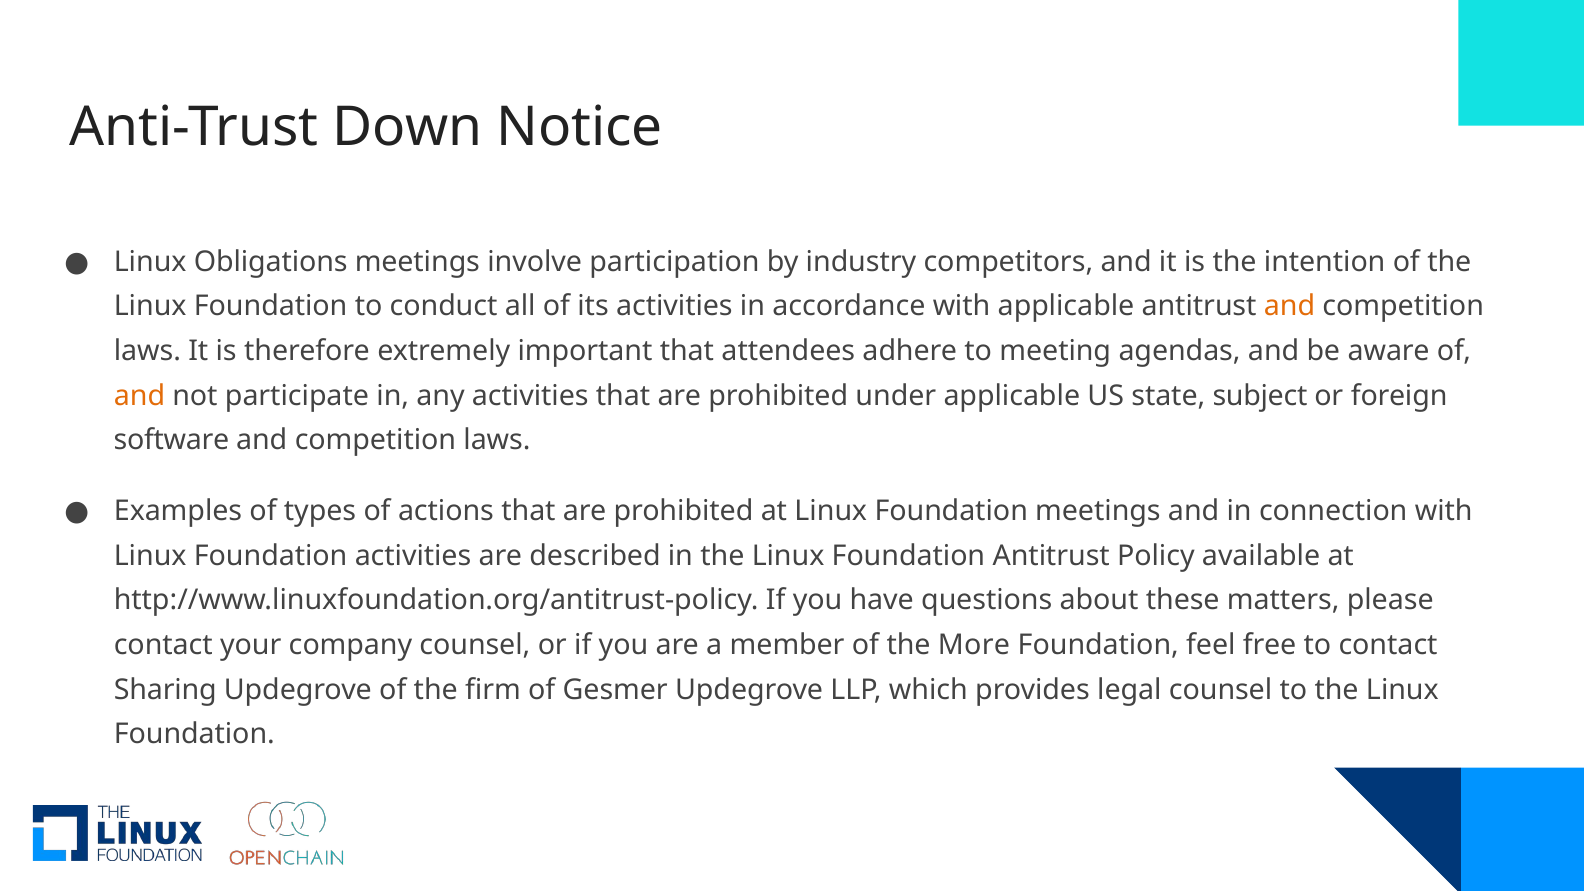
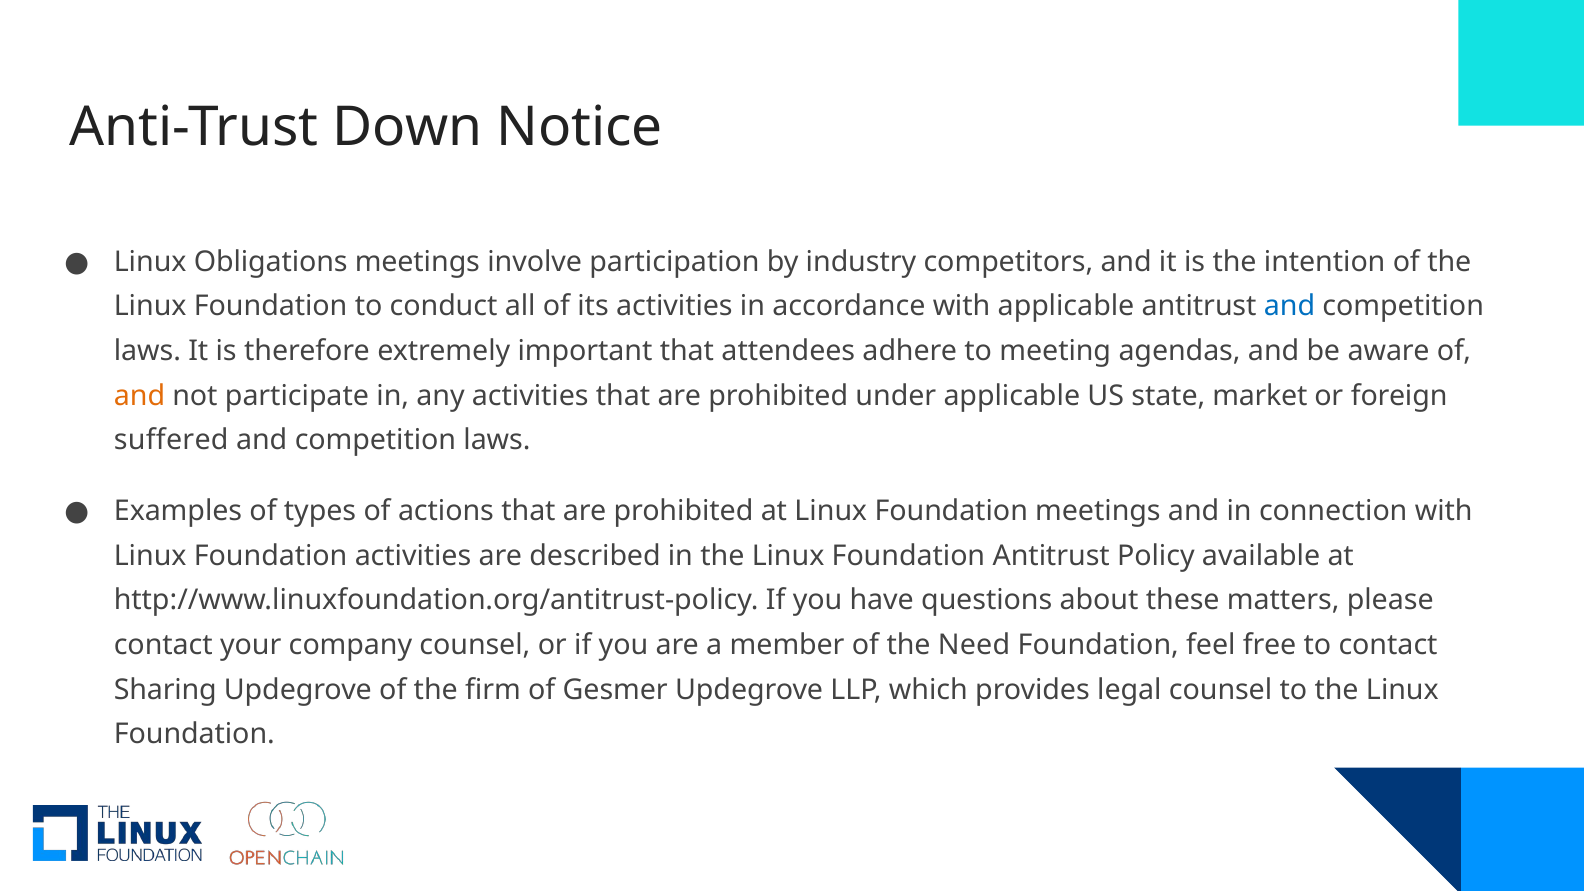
and colour: orange -> blue (1290, 307)
subject: subject -> market (1260, 396)
software: software -> suffered (171, 440)
More: More -> Need (974, 645)
